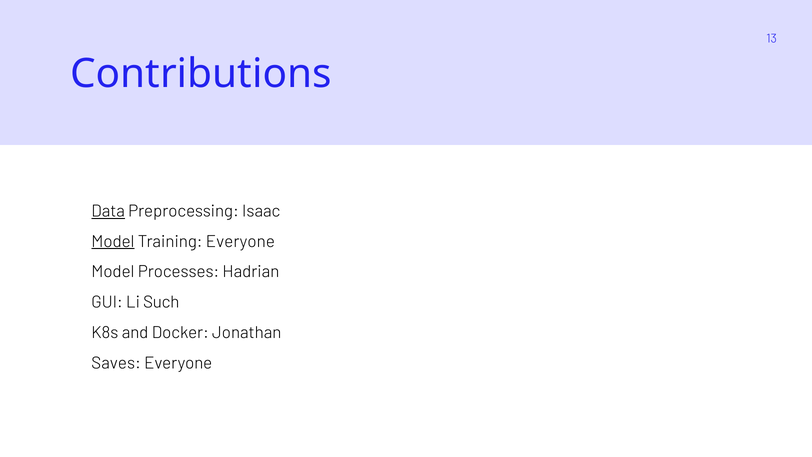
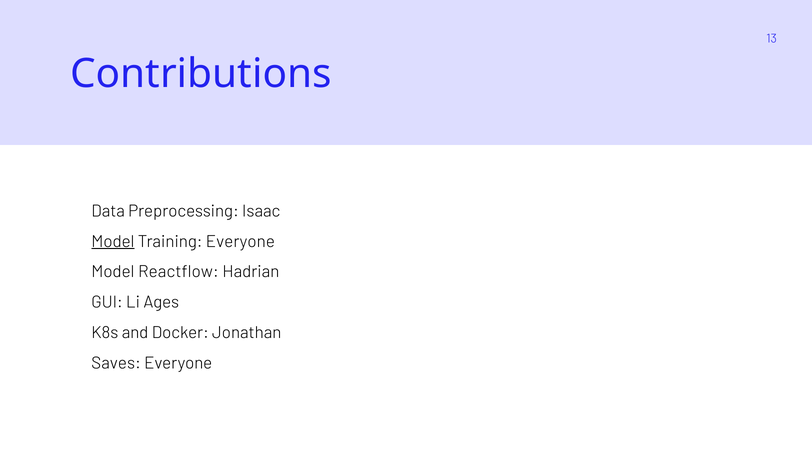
Data underline: present -> none (108, 211)
Processes: Processes -> Reactflow (178, 272)
Such: Such -> Ages (161, 302)
